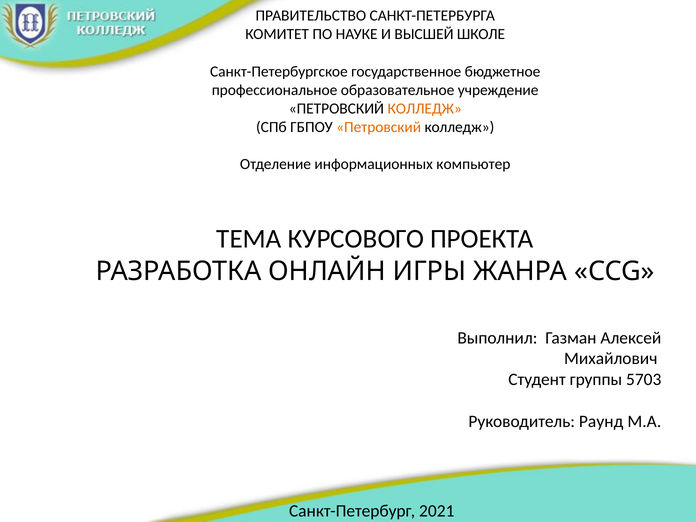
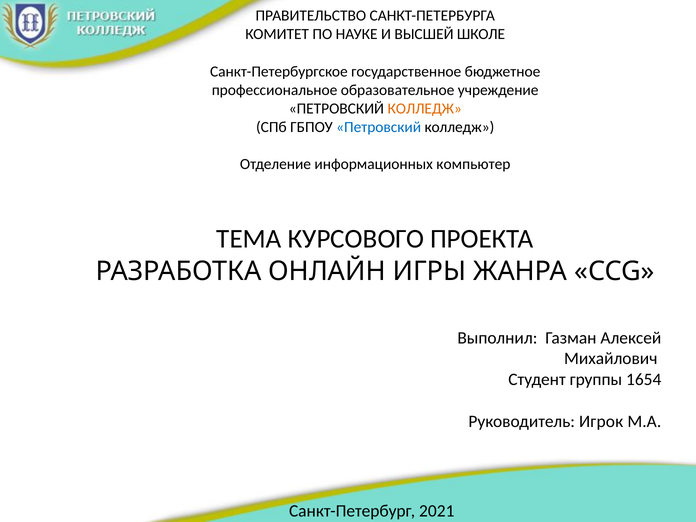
Петровский colour: orange -> blue (379, 127)
5703: 5703 -> 1654 (644, 380)
Раунд: Раунд -> Игрок (601, 421)
